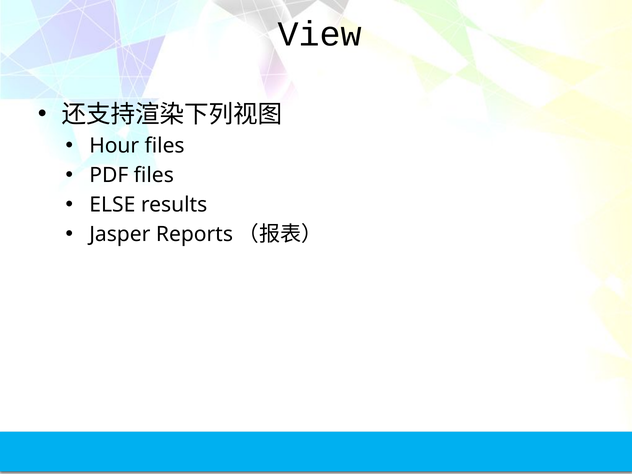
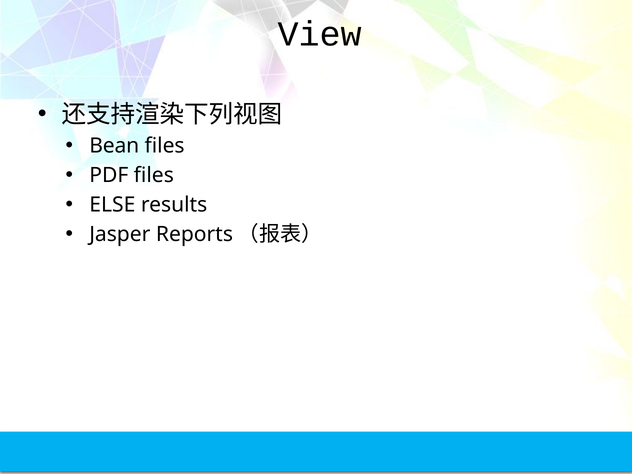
Hour: Hour -> Bean (114, 146)
